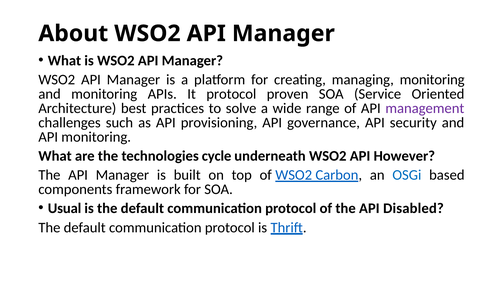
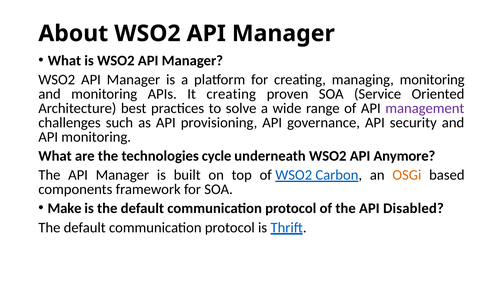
It protocol: protocol -> creating (231, 94)
However: However -> Anymore (404, 156)
OSGi colour: blue -> orange (407, 175)
Usual: Usual -> Make (65, 208)
